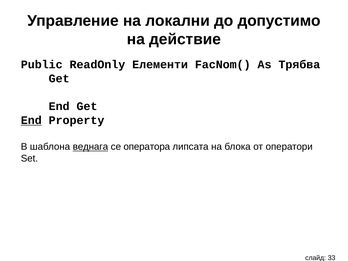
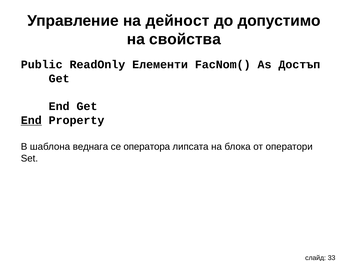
локални: локални -> дейност (177, 21)
действие: действие -> свойства (185, 39)
Трябва: Трябва -> Достъп (299, 65)
веднага underline: present -> none (90, 147)
